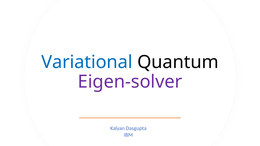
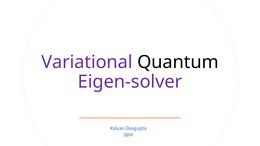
Variational colour: blue -> purple (87, 62)
